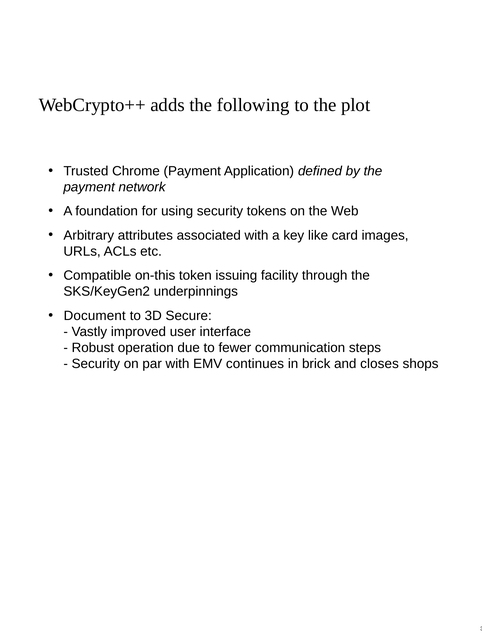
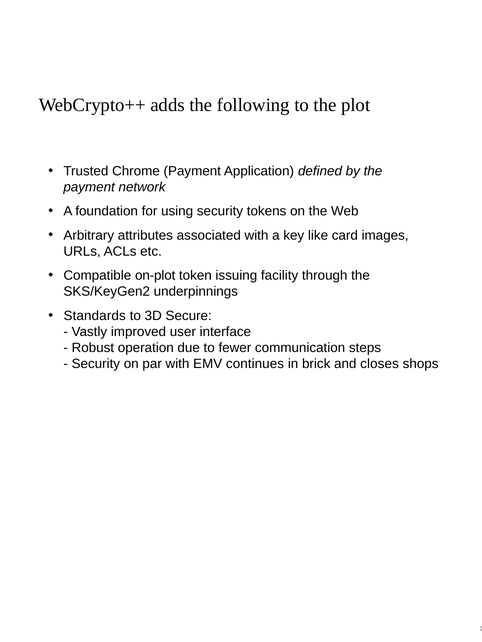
on-this: on-this -> on-plot (155, 276)
Document: Document -> Standards (95, 316)
